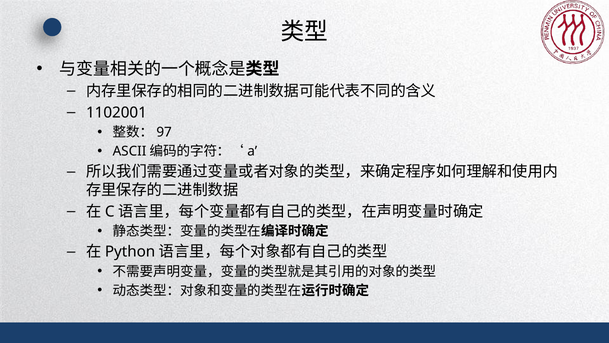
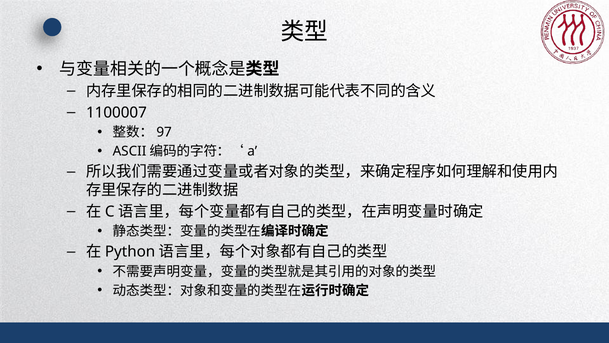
1102001: 1102001 -> 1100007 (116, 112)
